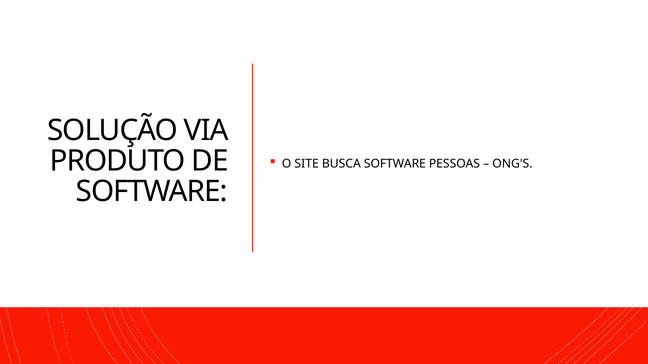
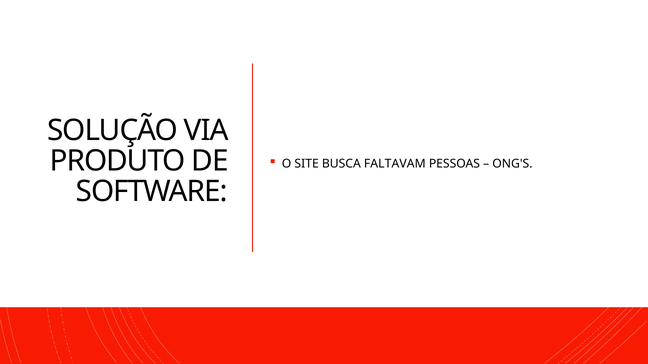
BUSCA SOFTWARE: SOFTWARE -> FALTAVAM (395, 164)
